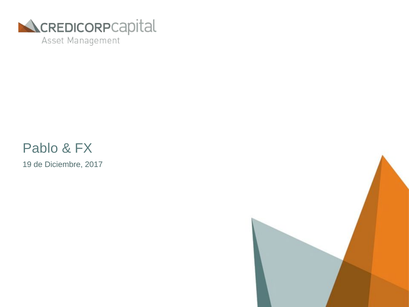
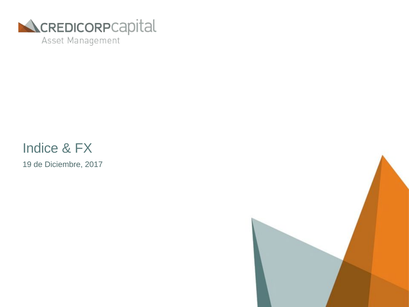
Pablo: Pablo -> Indice (40, 148)
